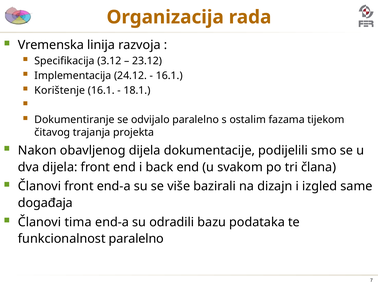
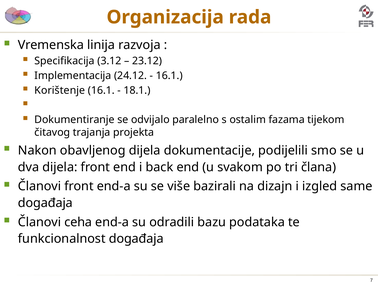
tima: tima -> ceha (78, 222)
funkcionalnost paralelno: paralelno -> događaja (136, 238)
